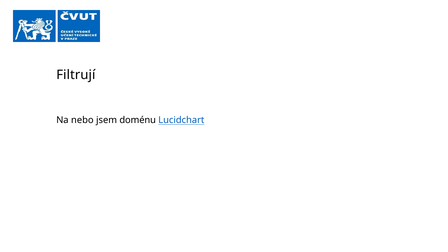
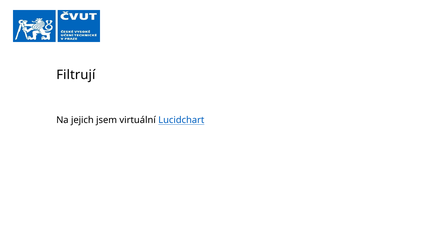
nebo: nebo -> jejich (82, 120)
doménu: doménu -> virtuální (138, 120)
